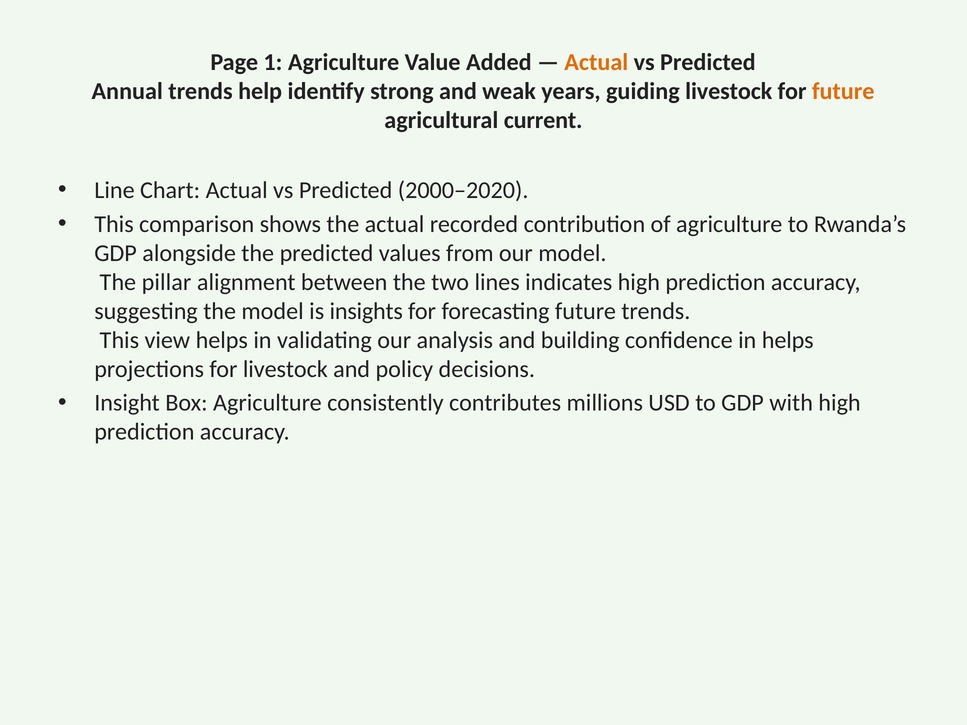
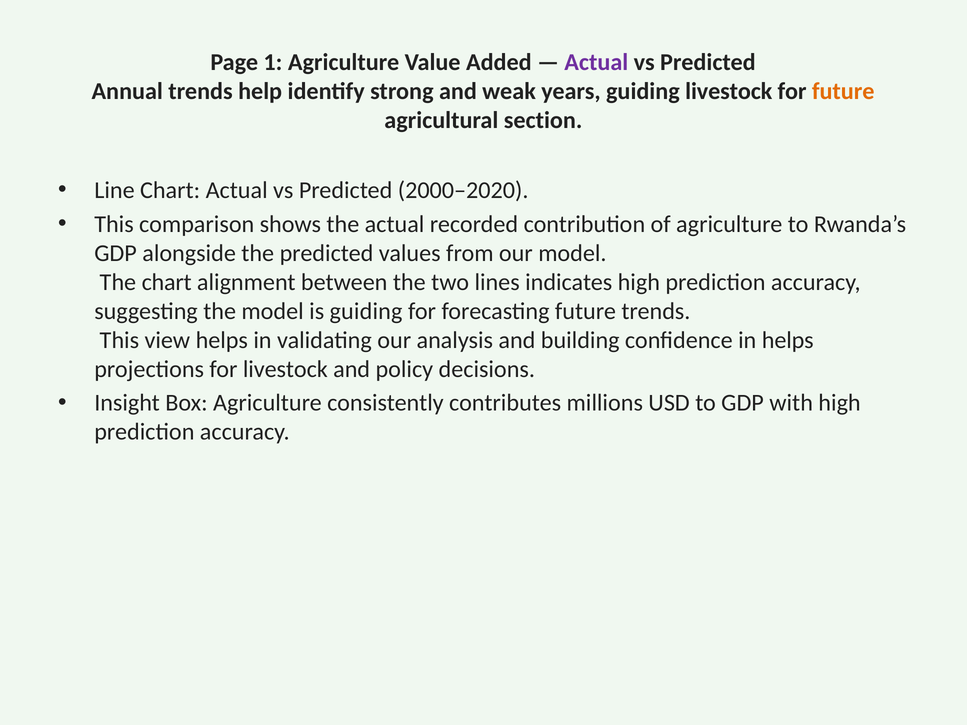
Actual colour: orange -> purple (596, 62)
current: current -> section (543, 120)
The pillar: pillar -> chart (167, 282)
is insights: insights -> guiding (366, 311)
